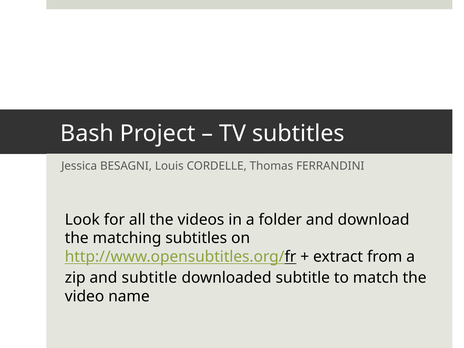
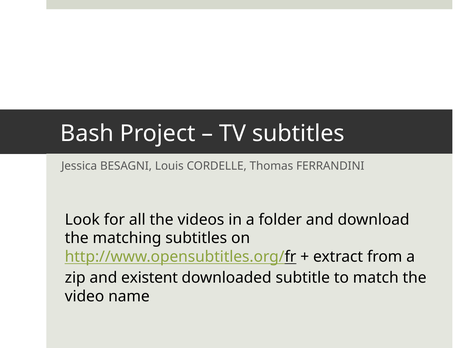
and subtitle: subtitle -> existent (150, 278)
